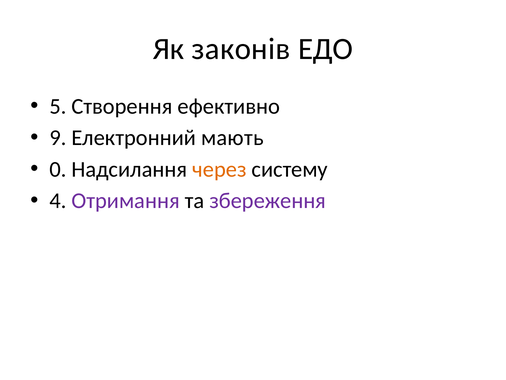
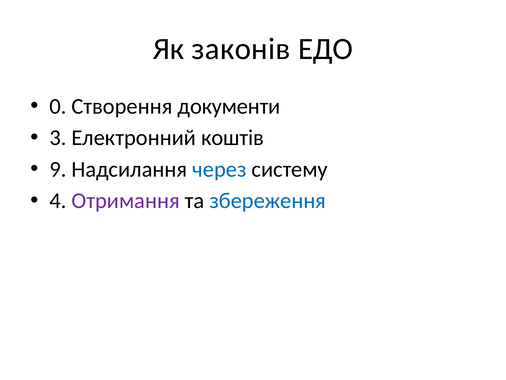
5: 5 -> 0 (58, 106)
ефективно: ефективно -> документи (229, 106)
9: 9 -> 3 (58, 138)
мають: мають -> коштів (233, 138)
0: 0 -> 9 (58, 169)
через colour: orange -> blue (219, 169)
збереження colour: purple -> blue (268, 201)
